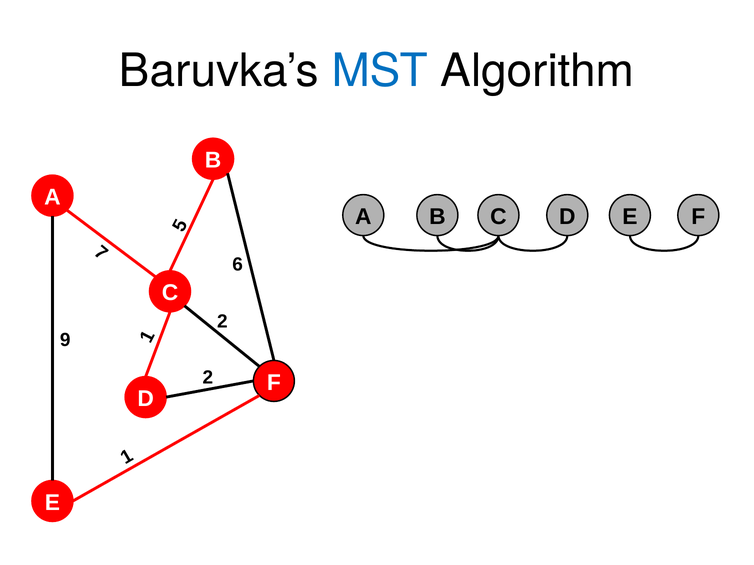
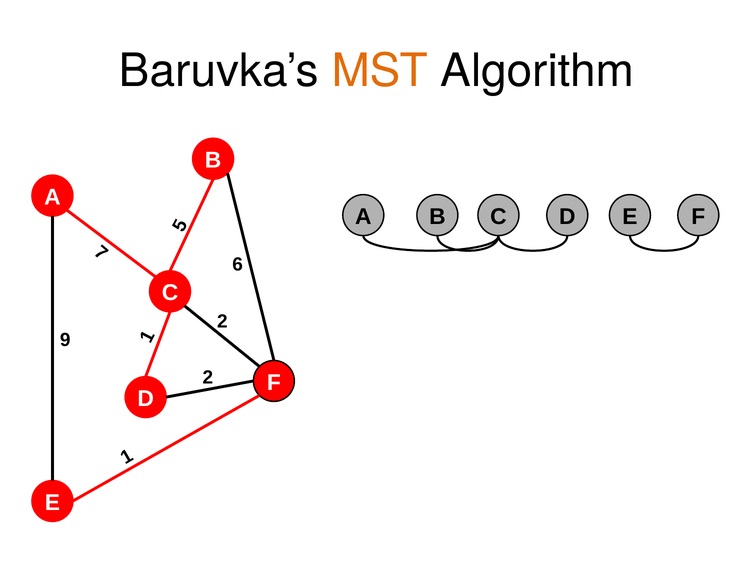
MST colour: blue -> orange (380, 71)
